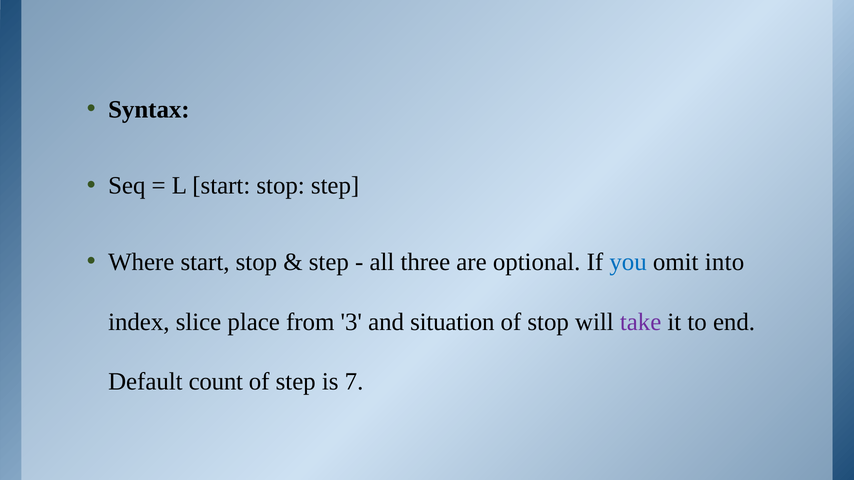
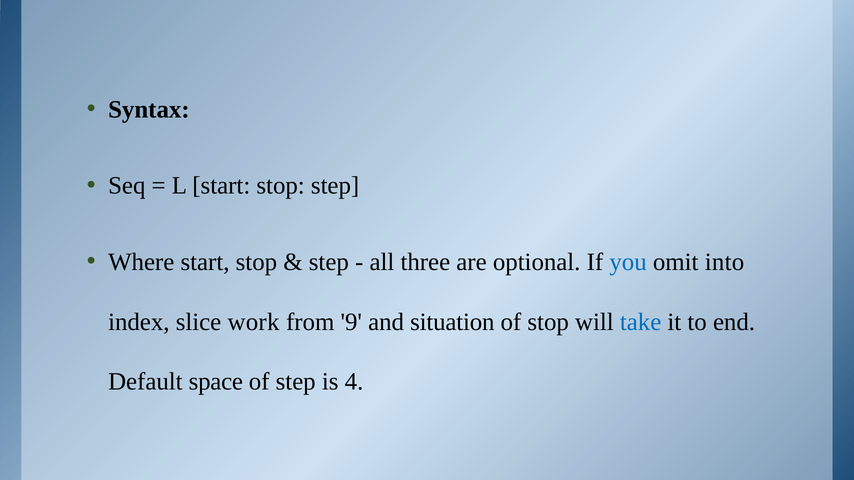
place: place -> work (254, 322)
3: 3 -> 9 (351, 322)
take colour: purple -> blue (641, 322)
count: count -> space (216, 382)
7: 7 -> 4 (354, 382)
